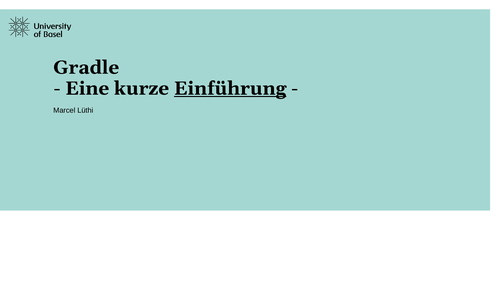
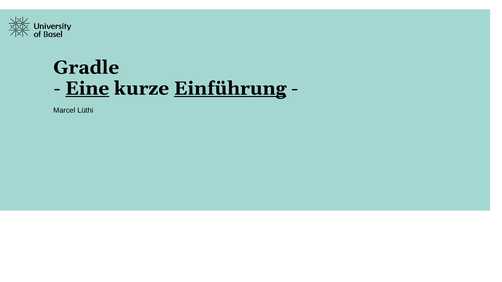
Eine underline: none -> present (87, 89)
